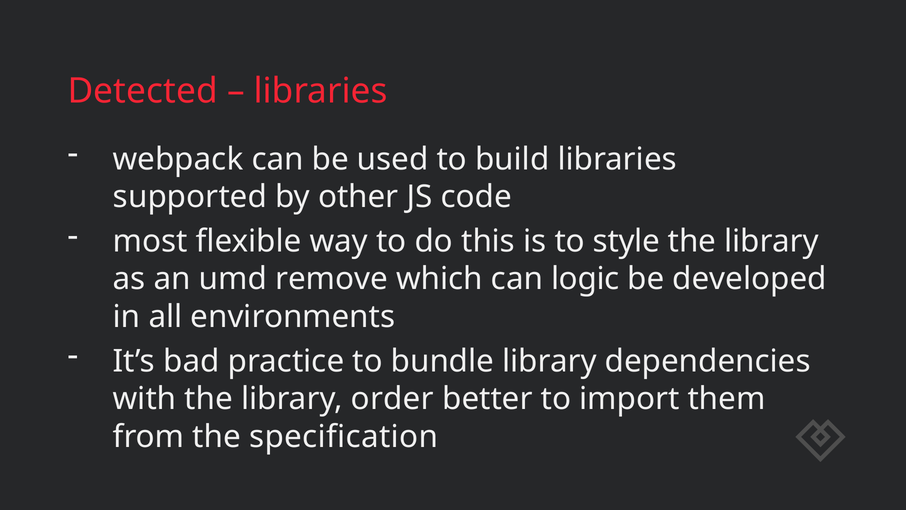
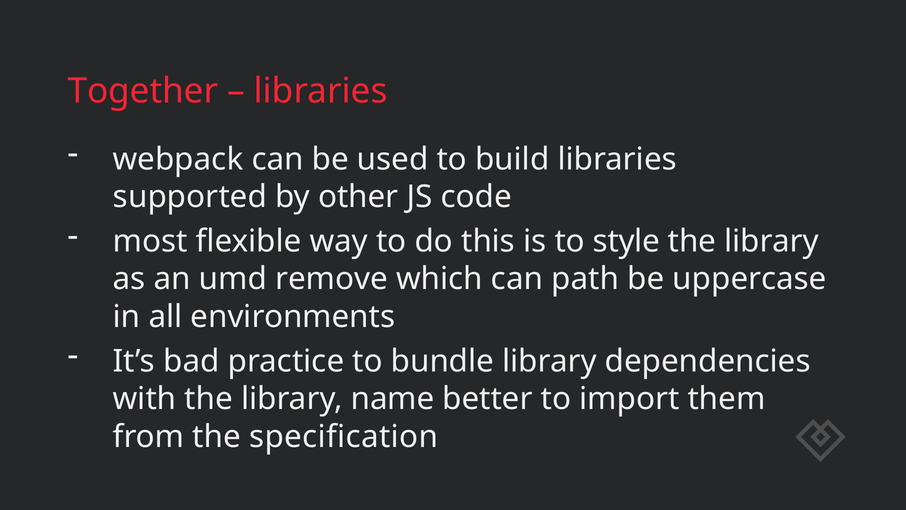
Detected: Detected -> Together (143, 91)
logic: logic -> path (585, 279)
developed: developed -> uppercase (750, 279)
order: order -> name (393, 399)
